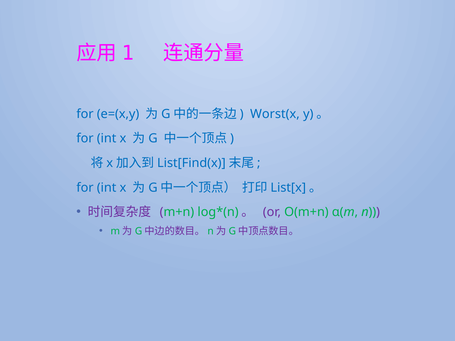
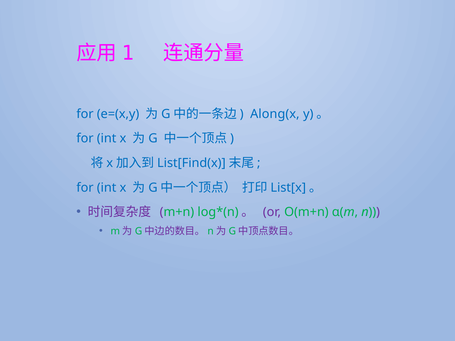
Worst(x: Worst(x -> Along(x (275, 114)
